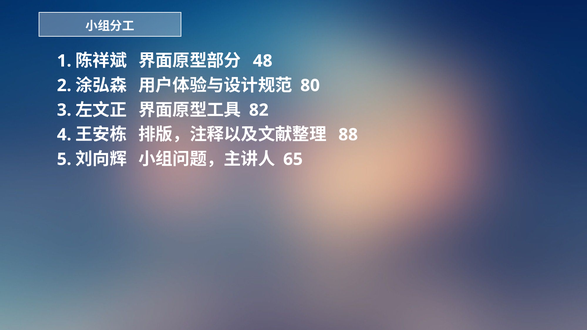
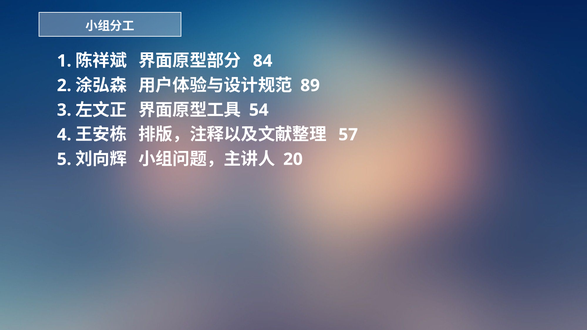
48: 48 -> 84 (263, 61)
80: 80 -> 89 (310, 86)
82: 82 -> 54 (259, 110)
88: 88 -> 57 (348, 135)
65: 65 -> 20 (293, 159)
